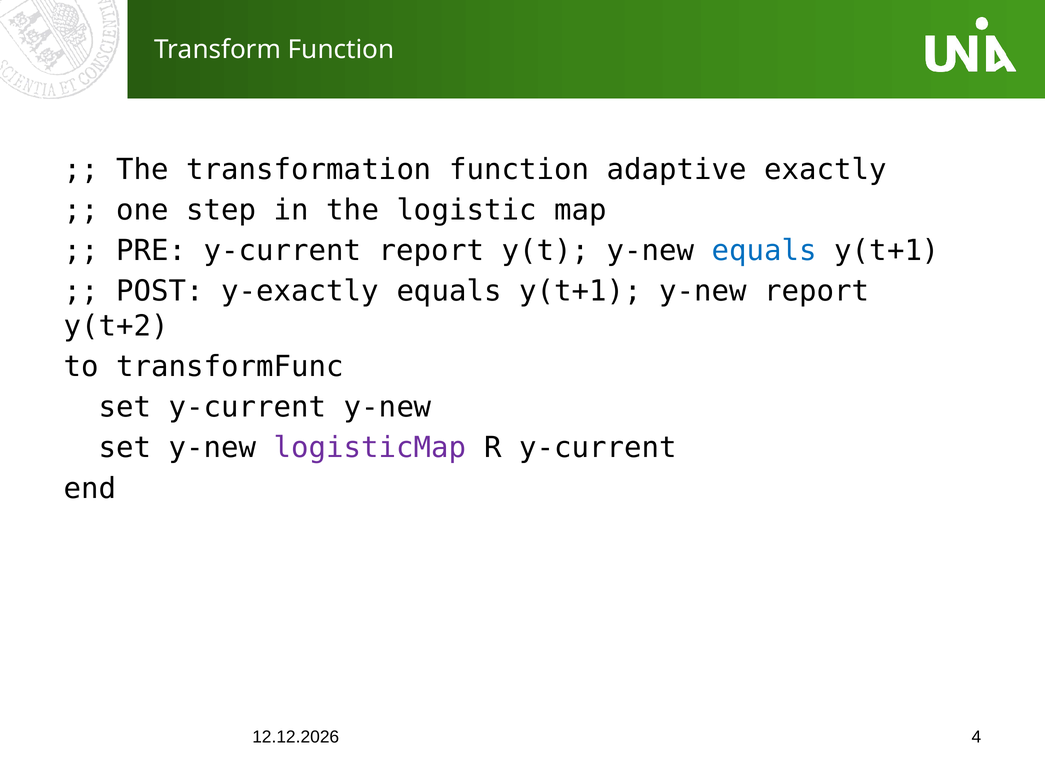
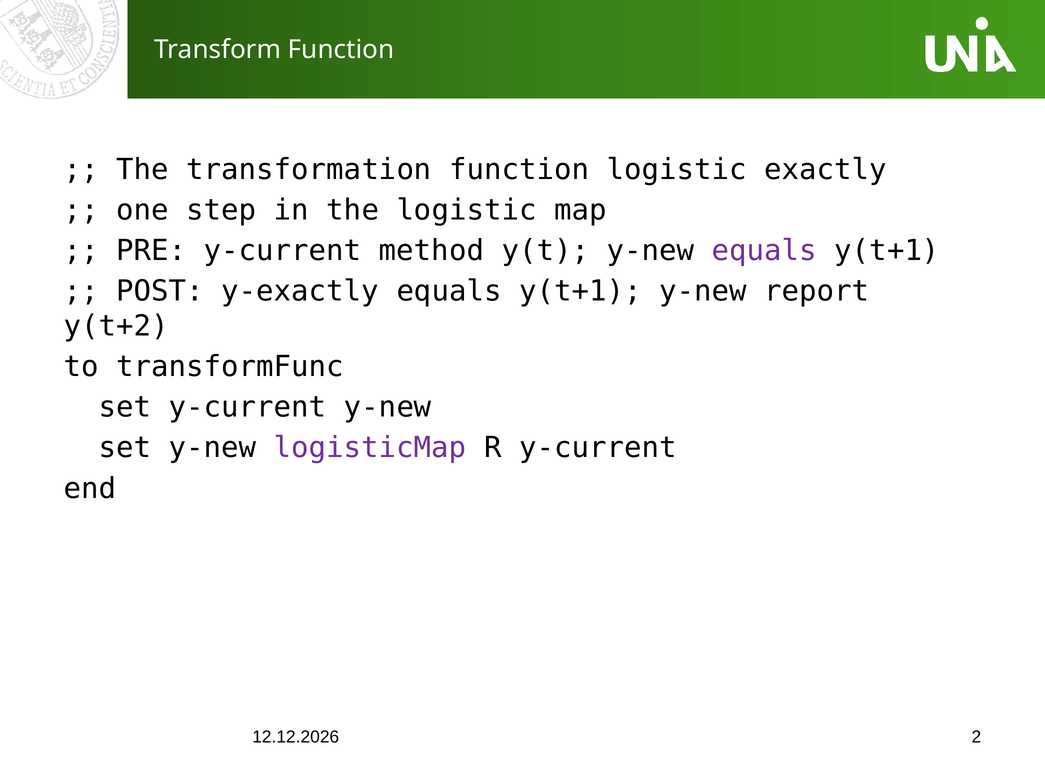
function adaptive: adaptive -> logistic (677, 170)
y-current report: report -> method (431, 251)
equals colour: blue -> purple (764, 251)
4: 4 -> 2 (976, 738)
